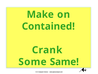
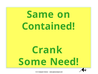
Make: Make -> Same (40, 14)
Same: Same -> Need (64, 61)
